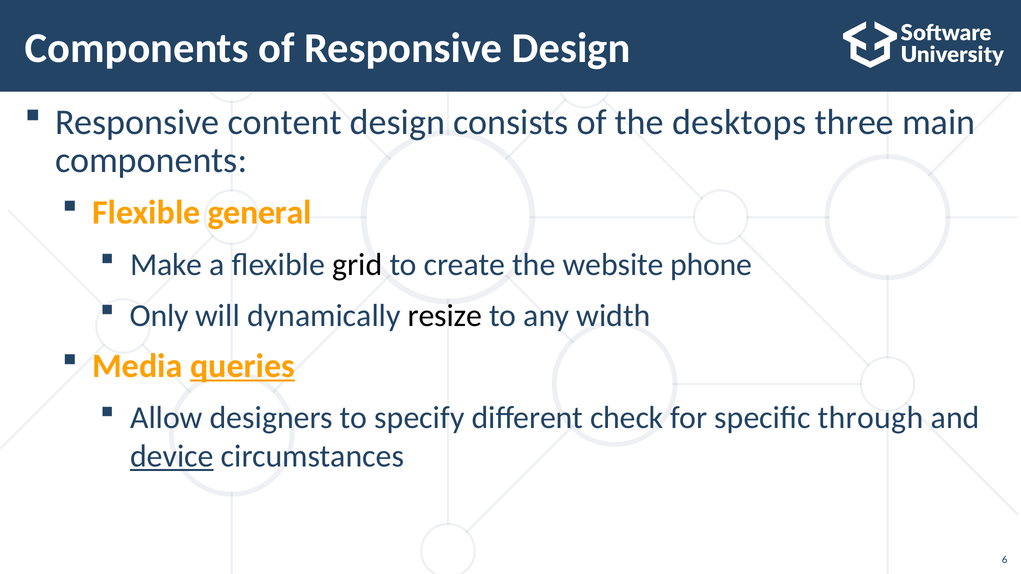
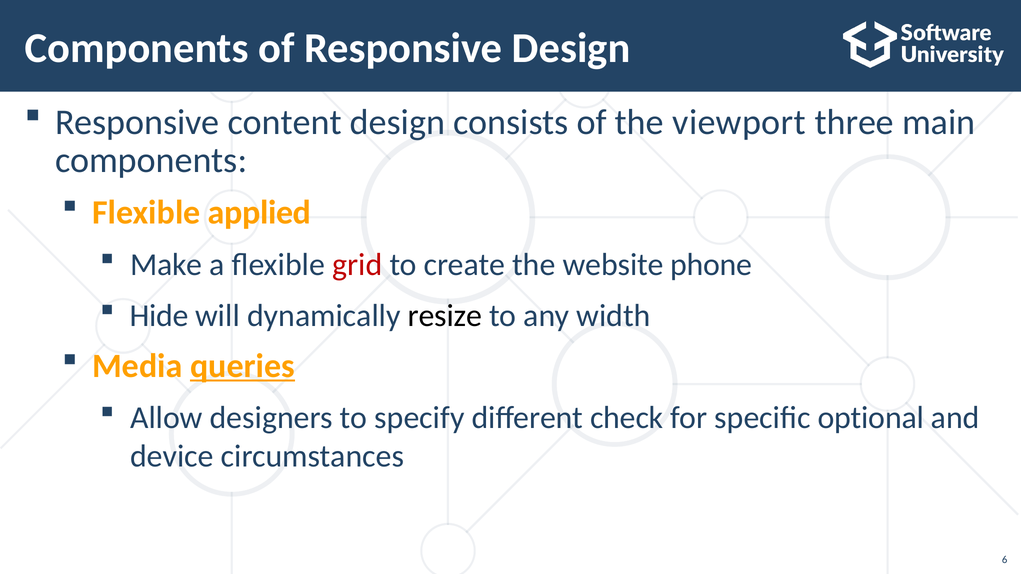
desktops: desktops -> viewport (739, 122)
general: general -> applied (260, 213)
grid colour: black -> red (357, 265)
Only: Only -> Hide (159, 316)
through: through -> optional (871, 418)
device underline: present -> none (172, 456)
